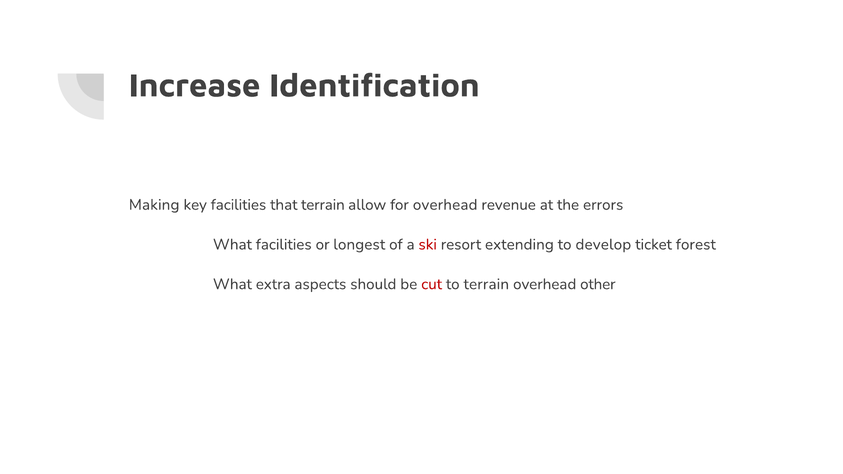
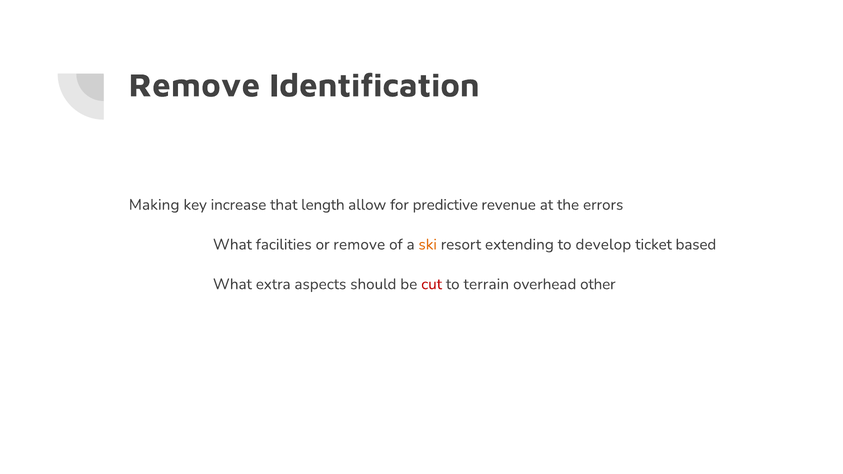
Increase: Increase -> Remove (194, 86)
key facilities: facilities -> increase (239, 205)
that terrain: terrain -> length (323, 205)
for overhead: overhead -> predictive (445, 205)
or longest: longest -> remove (359, 245)
ski colour: red -> orange (428, 245)
forest: forest -> based (696, 245)
